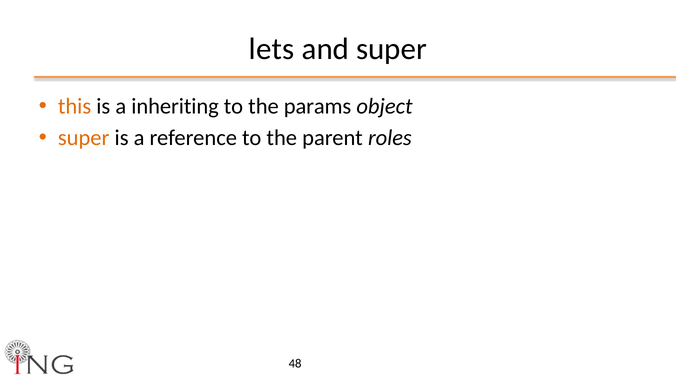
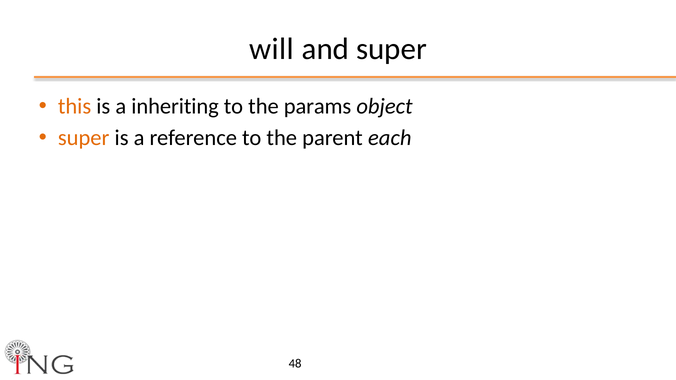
lets: lets -> will (272, 49)
roles: roles -> each (390, 138)
